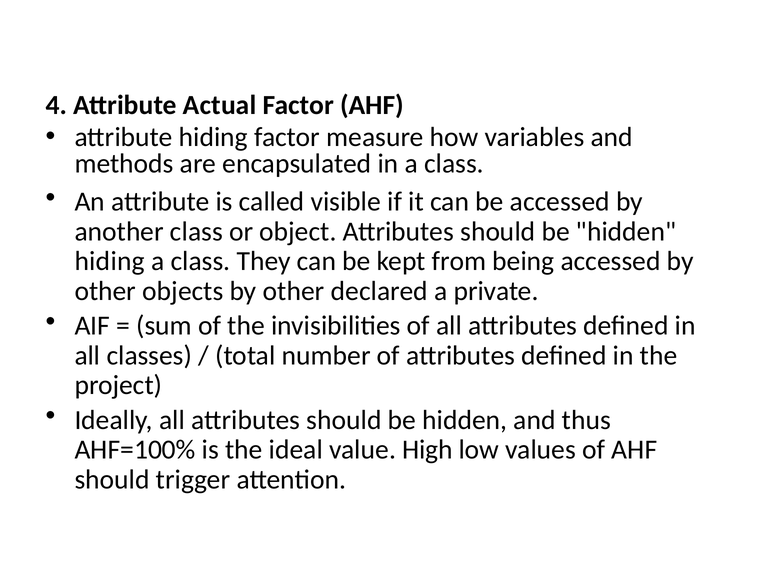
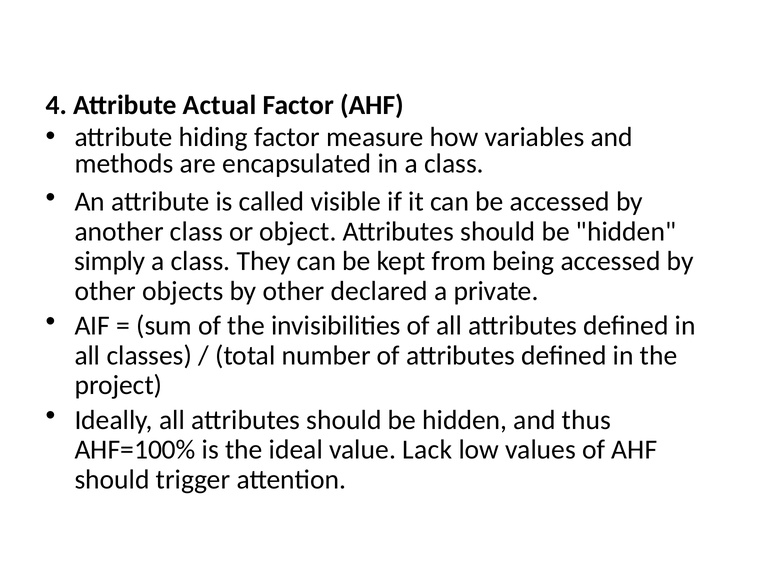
hiding: hiding -> simply (110, 261)
High: High -> Lack (427, 450)
